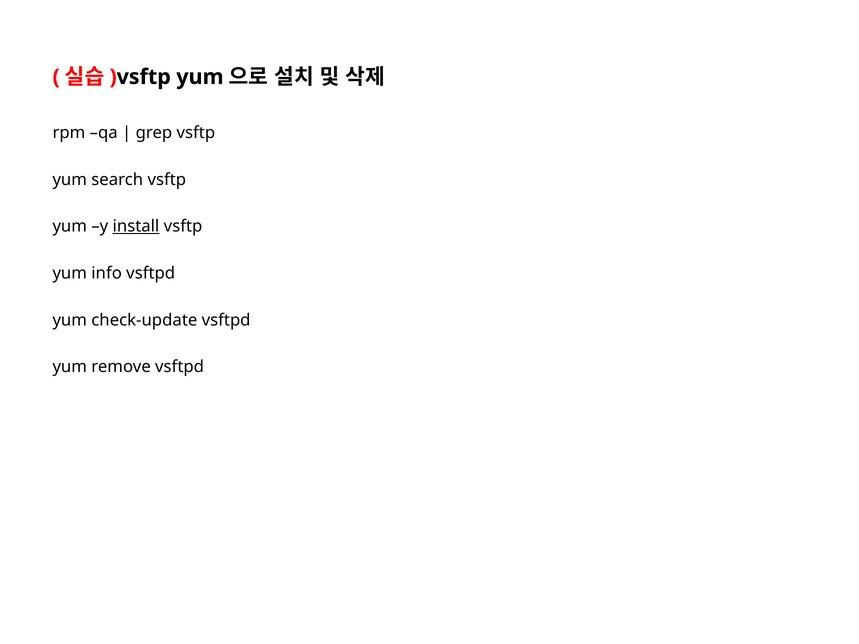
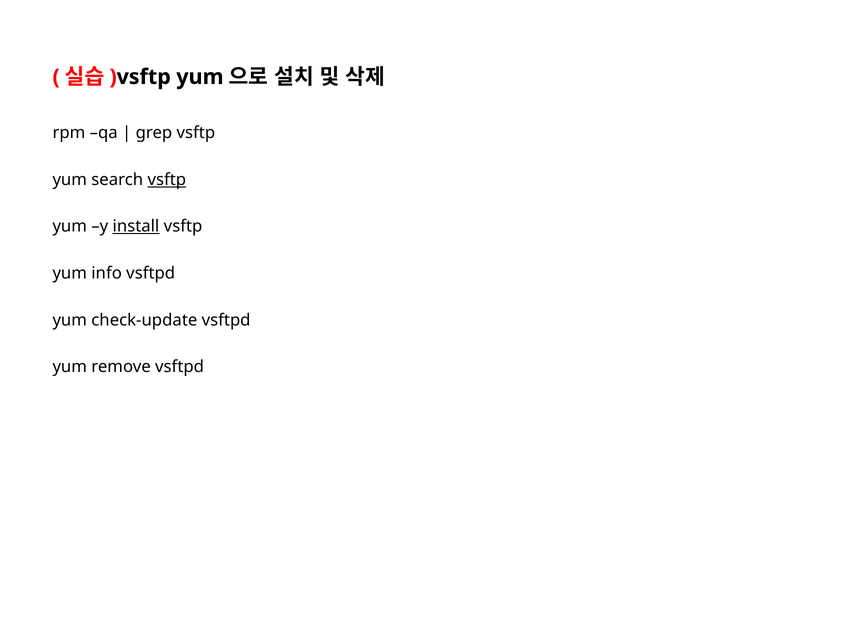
vsftp underline: none -> present (167, 180)
